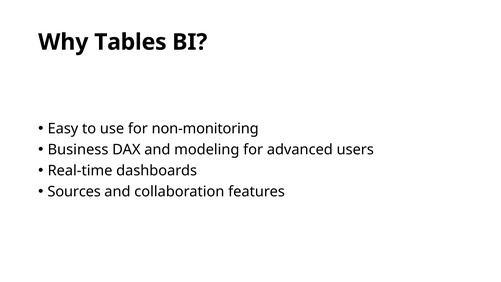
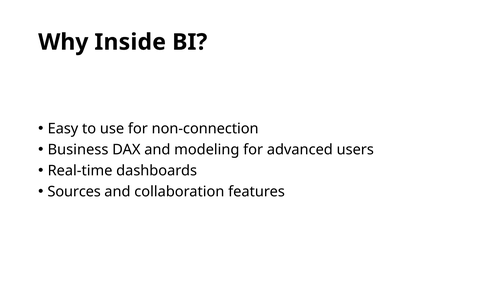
Tables: Tables -> Inside (130, 42)
non-monitoring: non-monitoring -> non-connection (205, 128)
